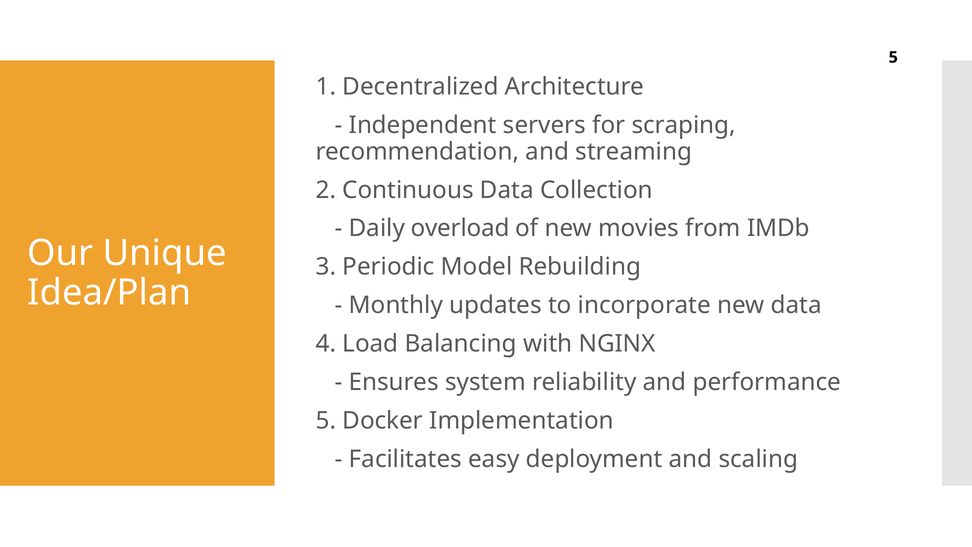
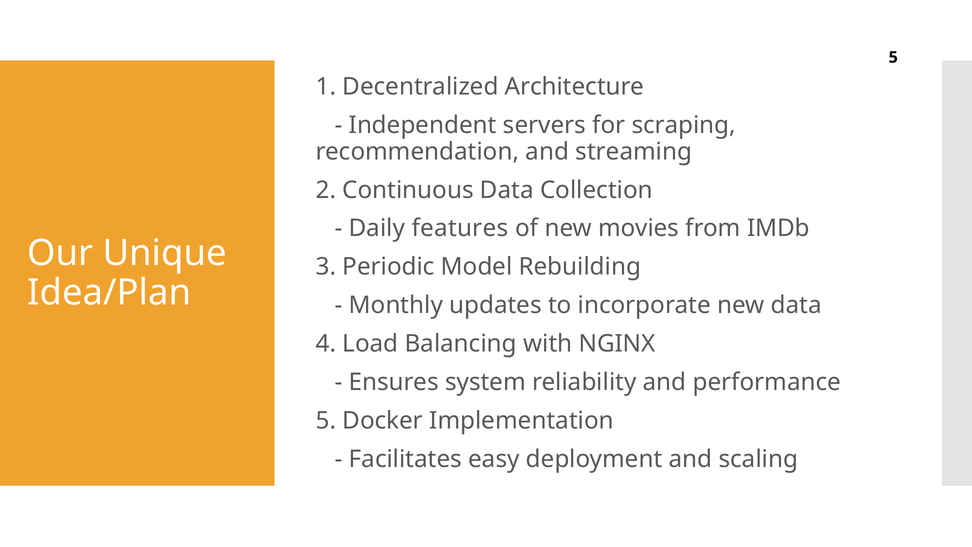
overload: overload -> features (460, 228)
